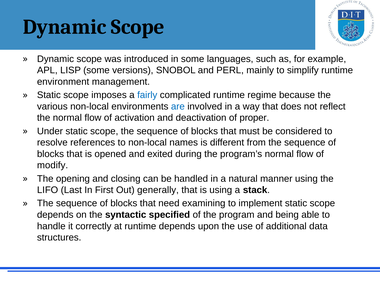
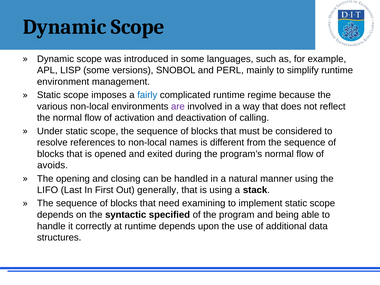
are colour: blue -> purple (178, 106)
proper: proper -> calling (254, 118)
modify: modify -> avoids (53, 165)
